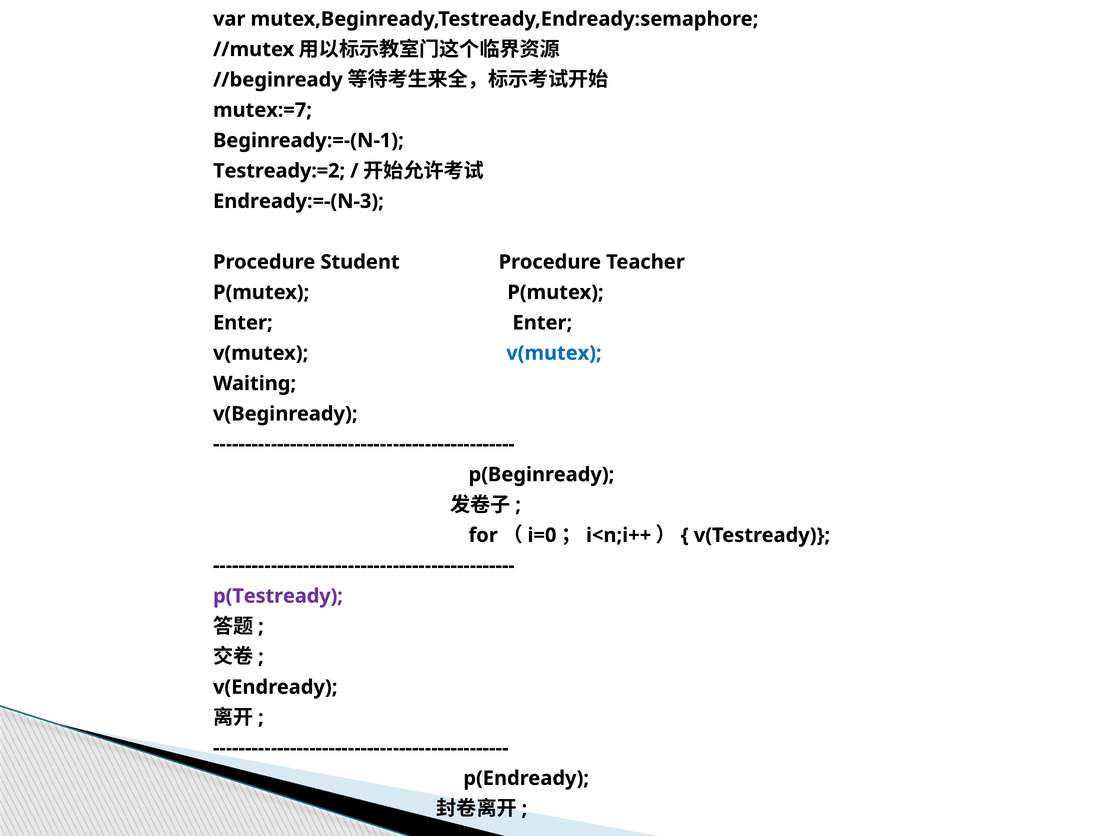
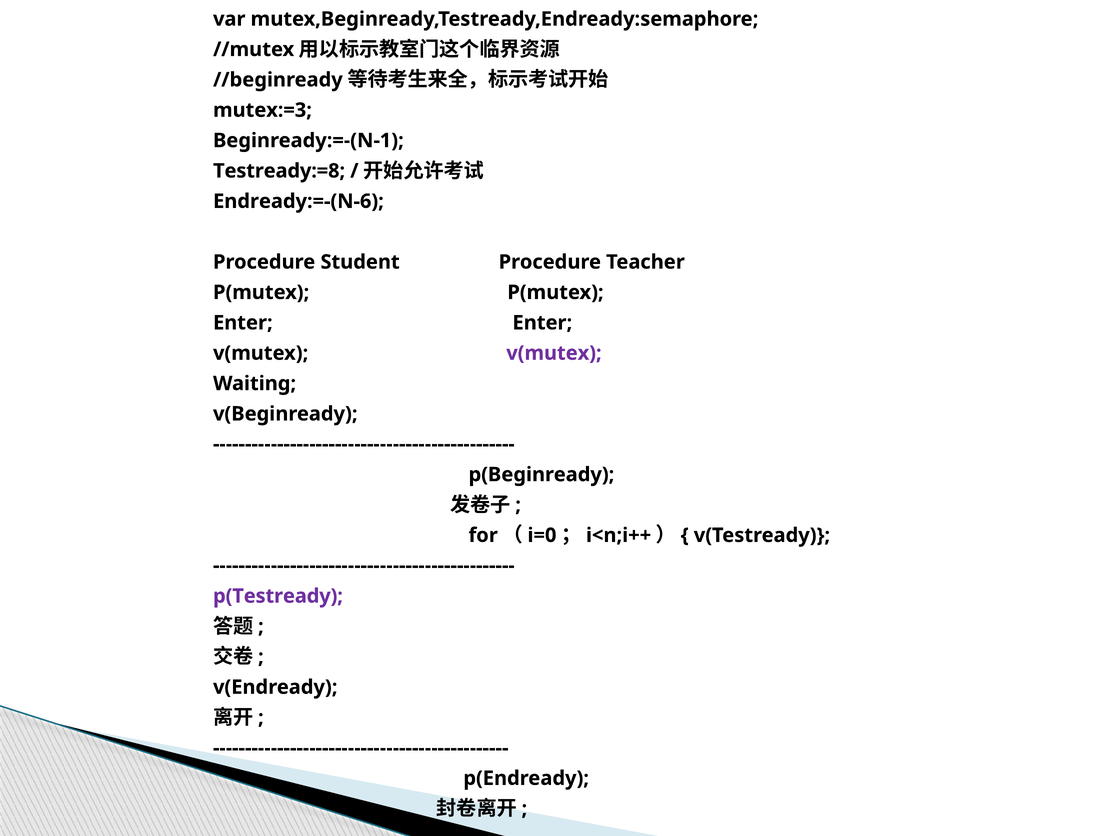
mutex:=7: mutex:=7 -> mutex:=3 (263, 110)
Testready:=2: Testready:=2 -> Testready:=8 (279, 171)
Endready:=-(N-3: Endready:=-(N-3 -> Endready:=-(N-6 (298, 201)
v(mutex colour: blue -> purple (554, 353)
